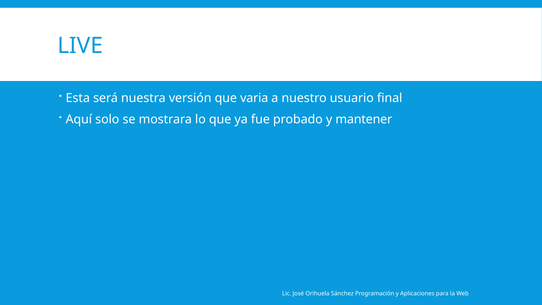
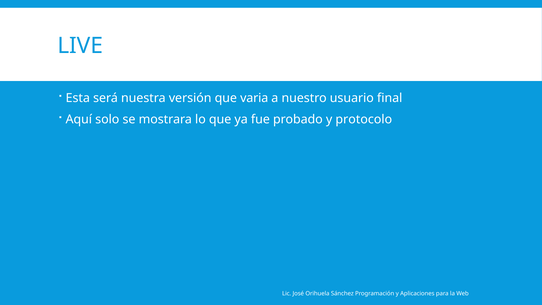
mantener: mantener -> protocolo (364, 119)
